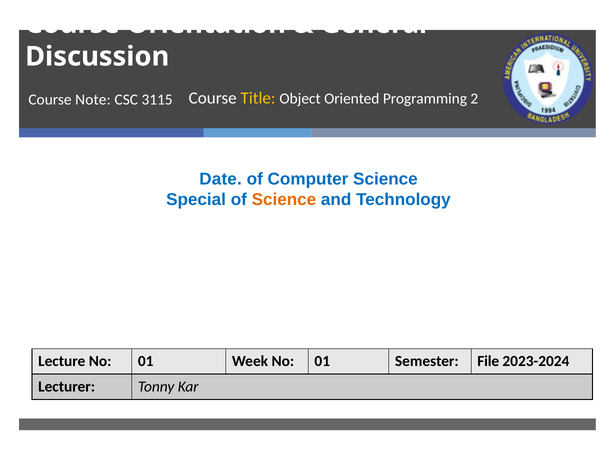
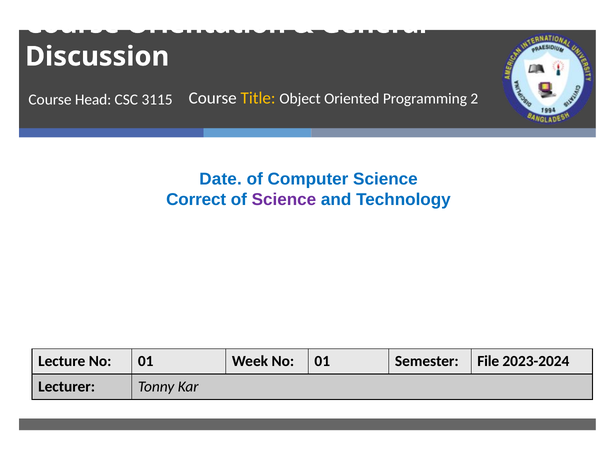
Note: Note -> Head (93, 100)
Special: Special -> Correct (196, 200)
Science colour: orange -> purple (284, 200)
